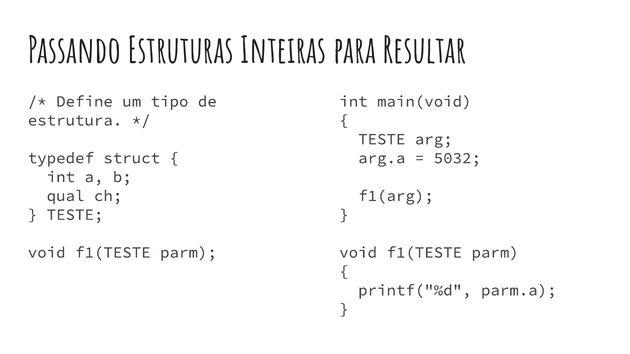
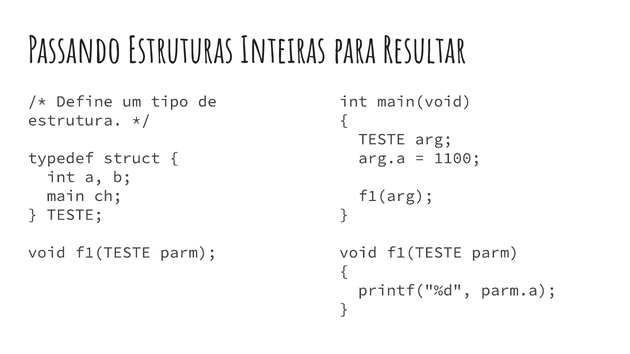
5032: 5032 -> 1100 (457, 158)
qual: qual -> main (66, 196)
